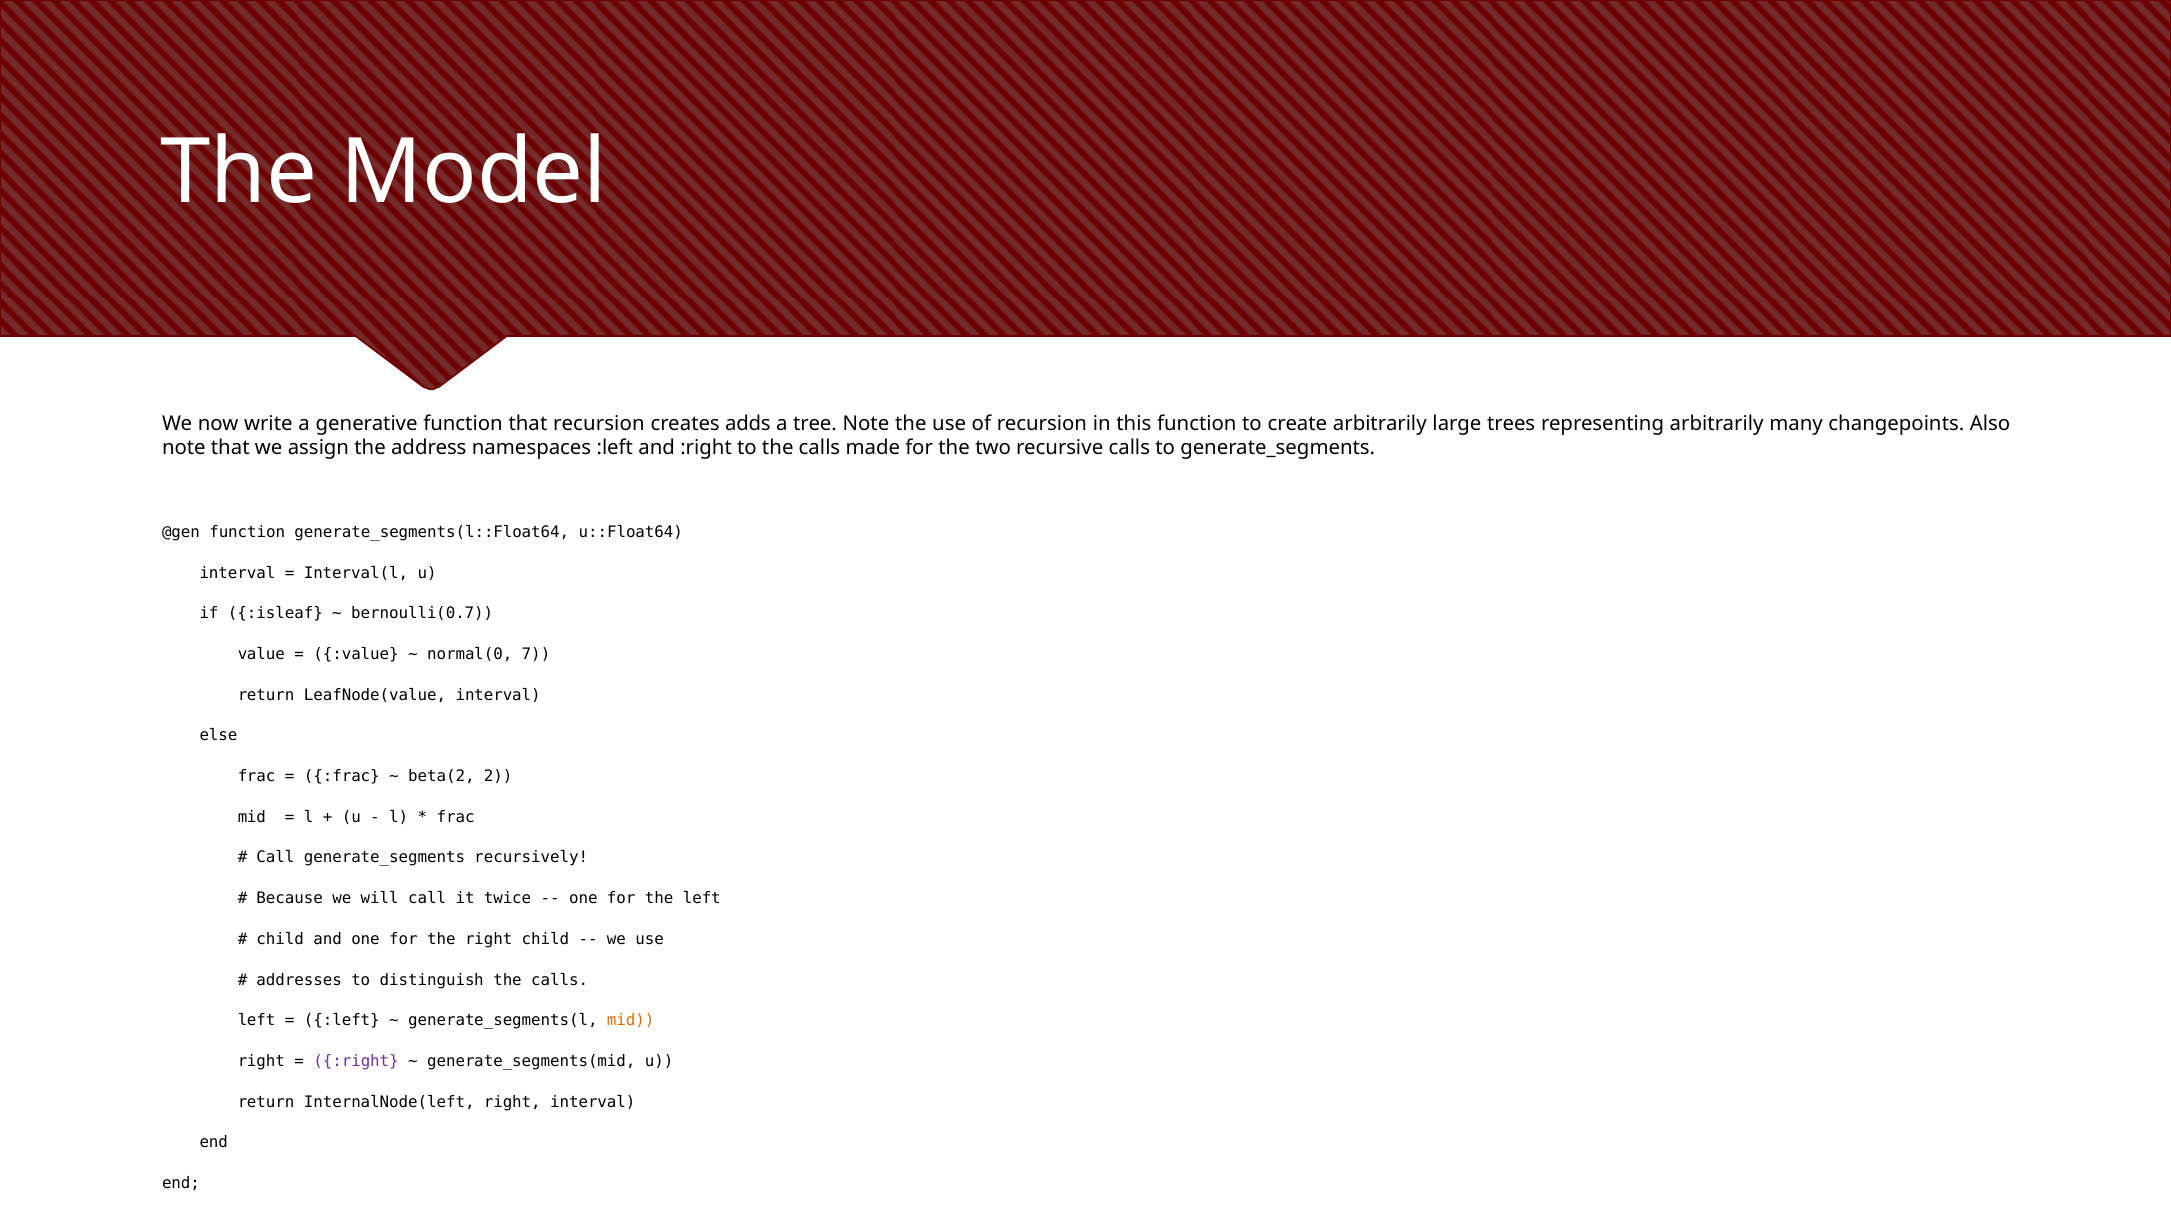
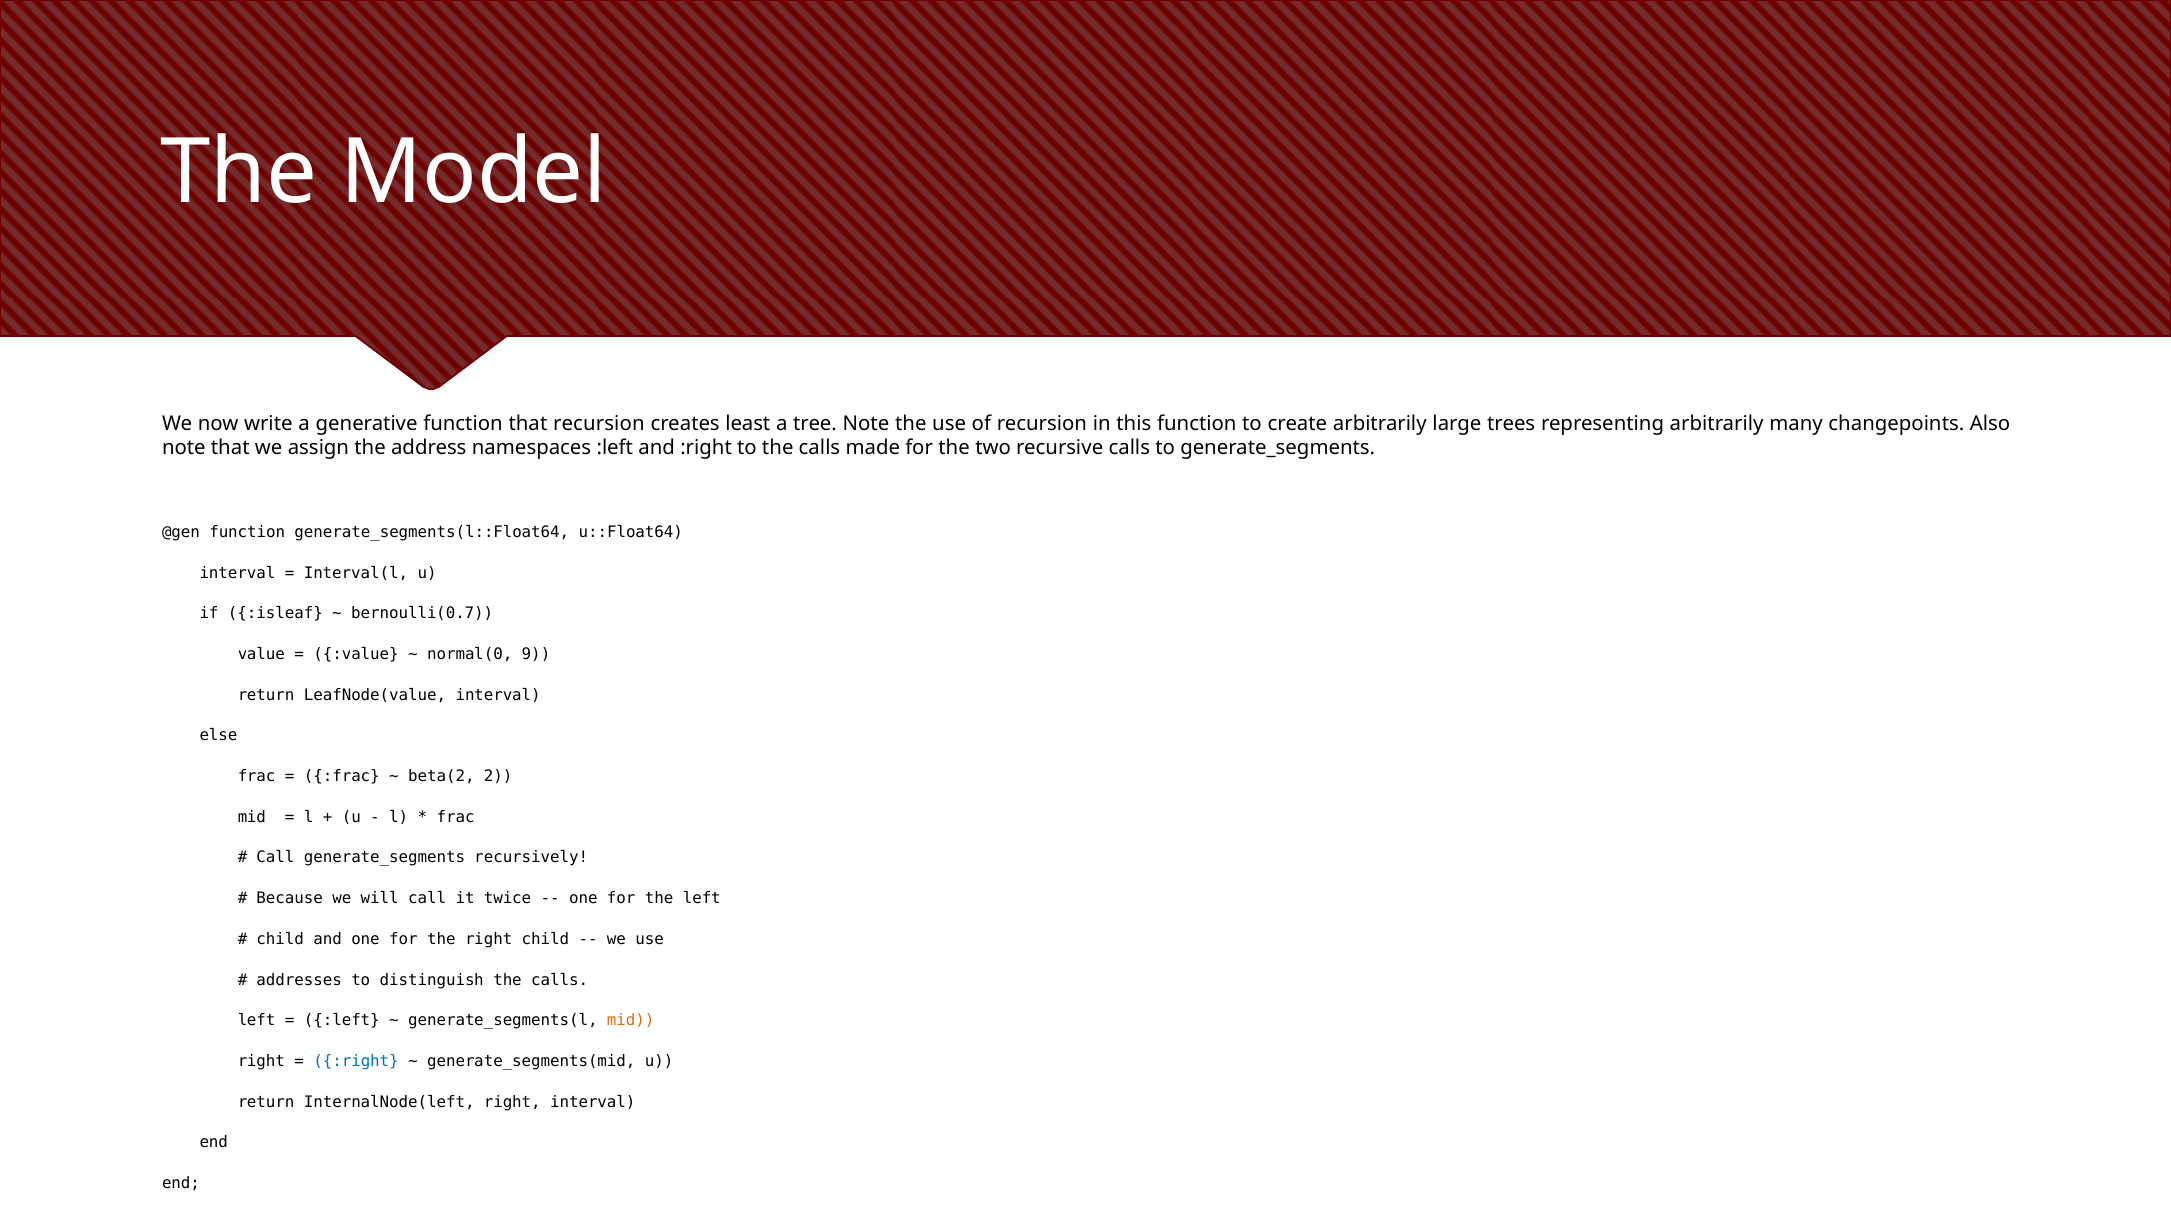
adds: adds -> least (748, 424)
7: 7 -> 9 (536, 654)
:right colour: purple -> blue (356, 1061)
